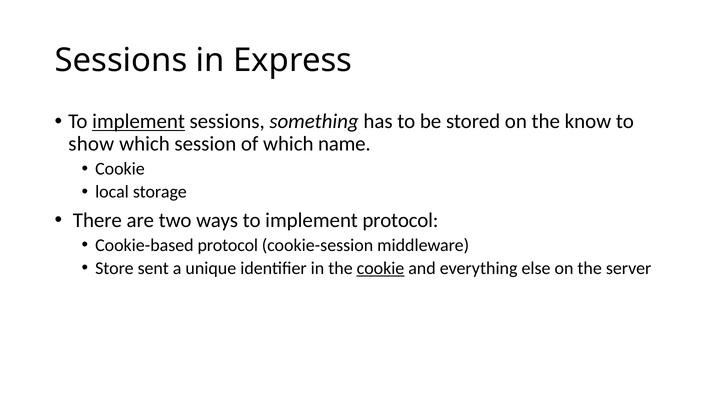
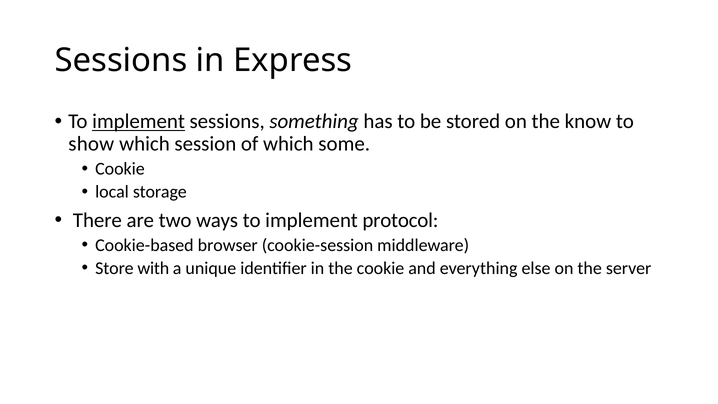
name: name -> some (344, 144)
Cookie-based protocol: protocol -> browser (228, 245)
sent: sent -> with (153, 268)
cookie underline: present -> none (380, 268)
